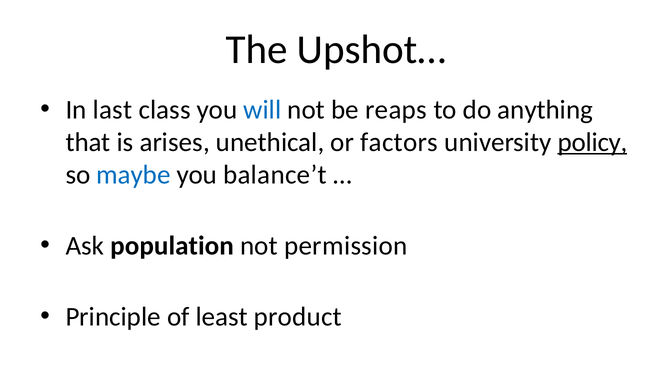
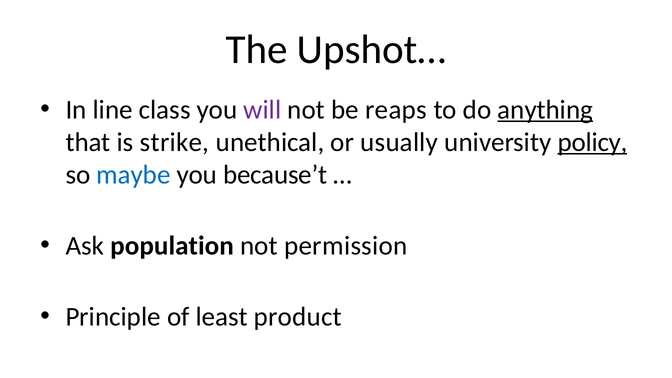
last: last -> line (113, 110)
will colour: blue -> purple (262, 110)
anything underline: none -> present (545, 110)
arises: arises -> strike (175, 142)
factors: factors -> usually (399, 142)
balance’t: balance’t -> because’t (275, 175)
